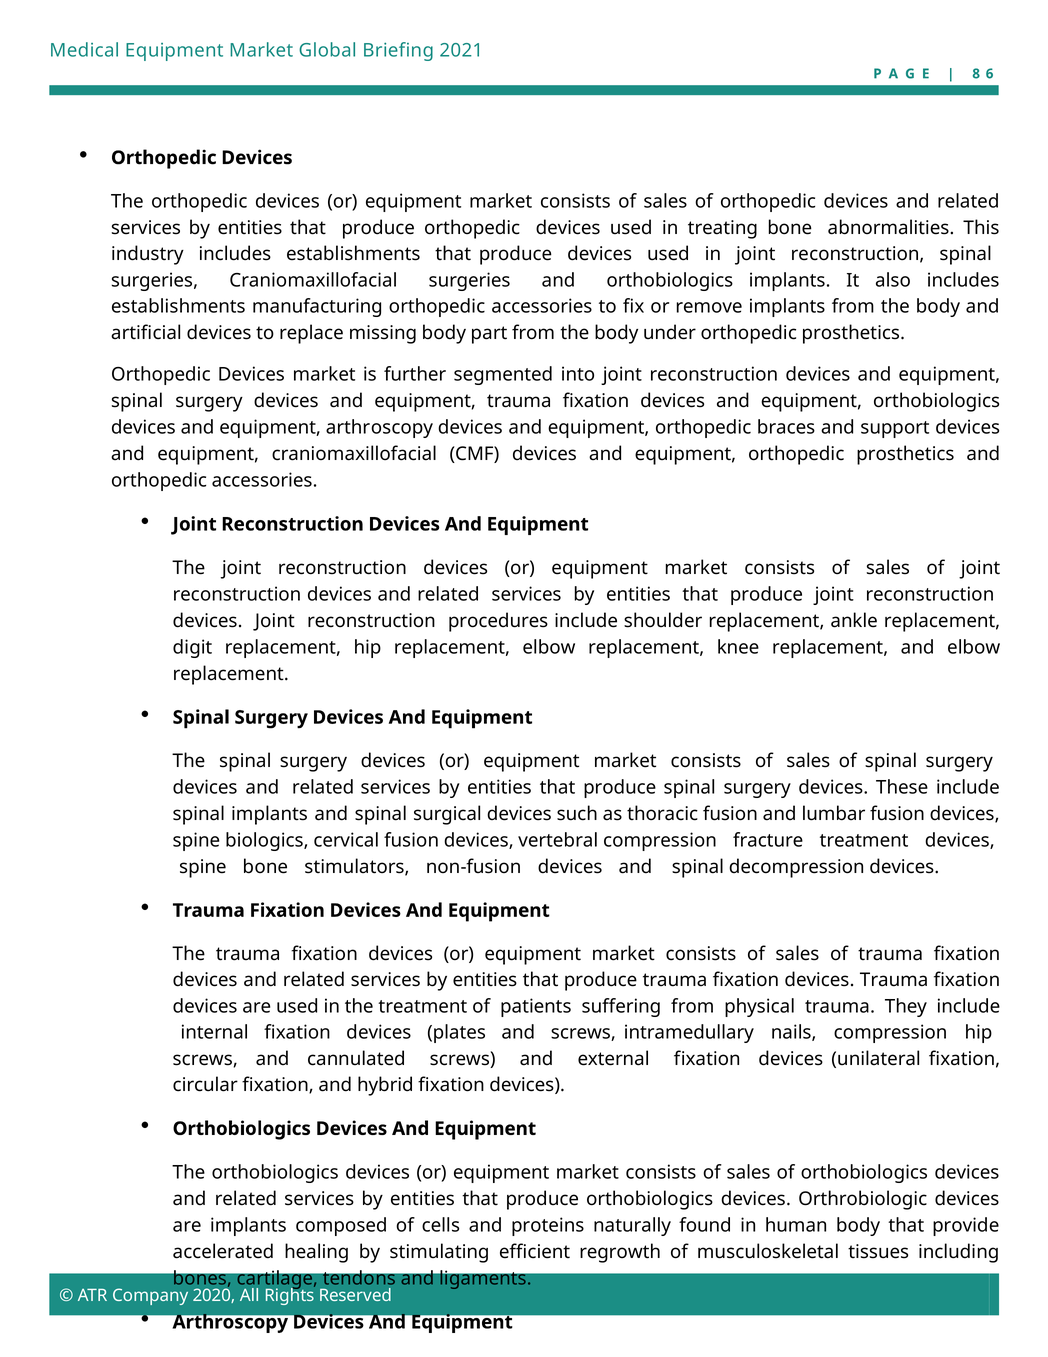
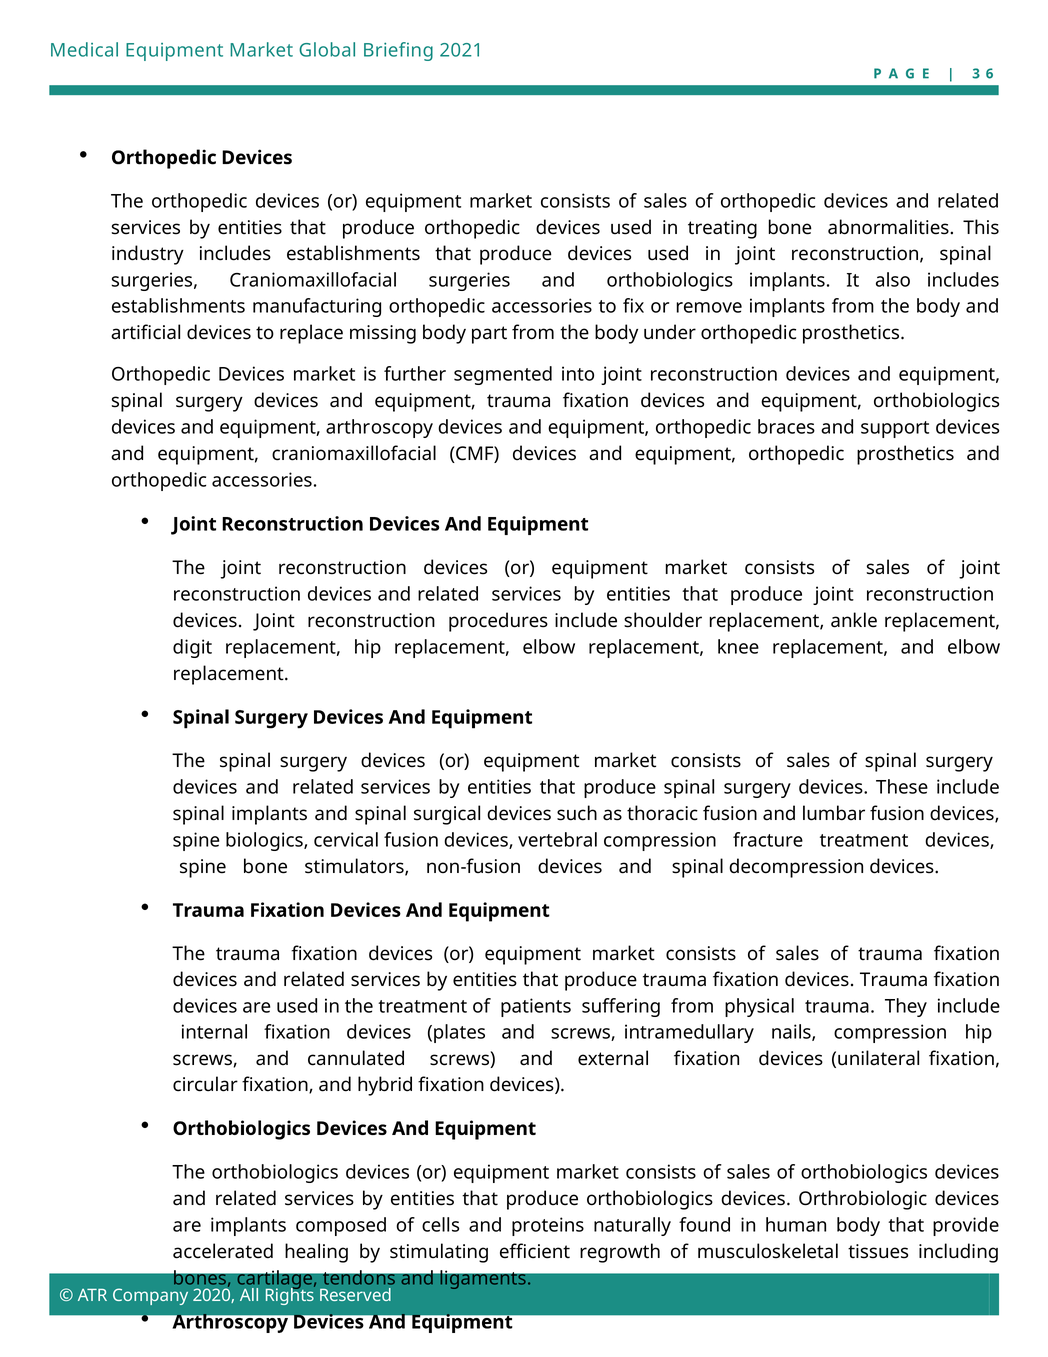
8: 8 -> 3 (976, 74)
